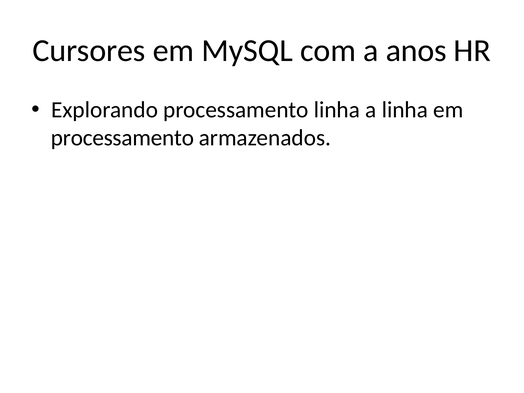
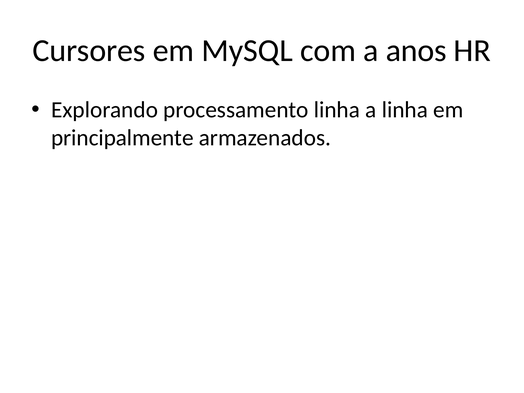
processamento: processamento -> principalmente (122, 138)
